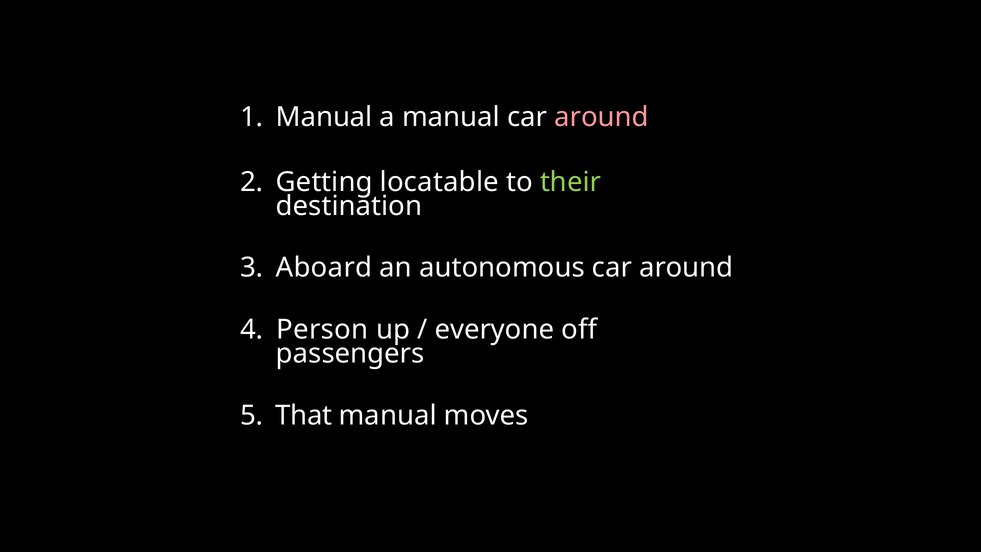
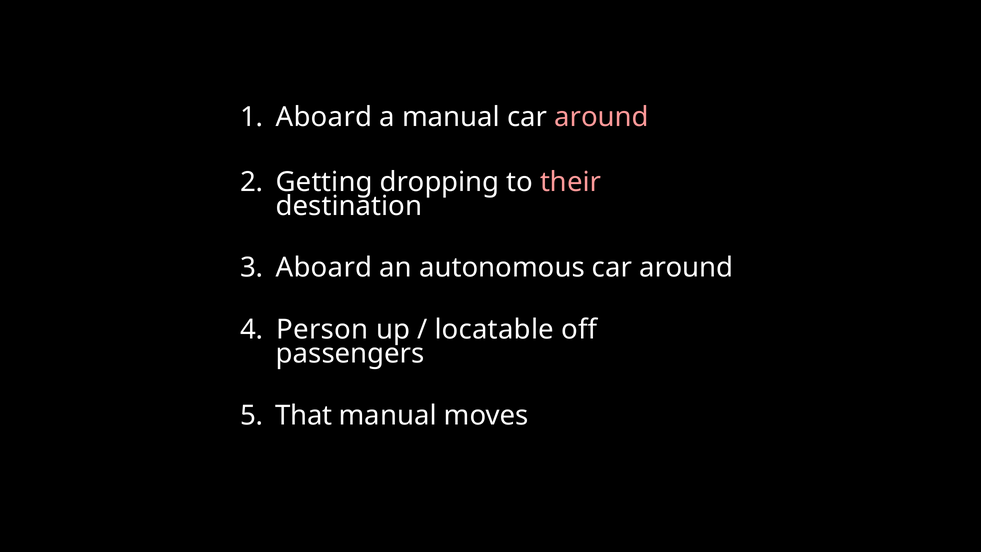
Manual: Manual -> Aboard (324, 117)
locatable: locatable -> dropping (439, 182)
their colour: light green -> pink (571, 182)
everyone: everyone -> locatable (494, 330)
